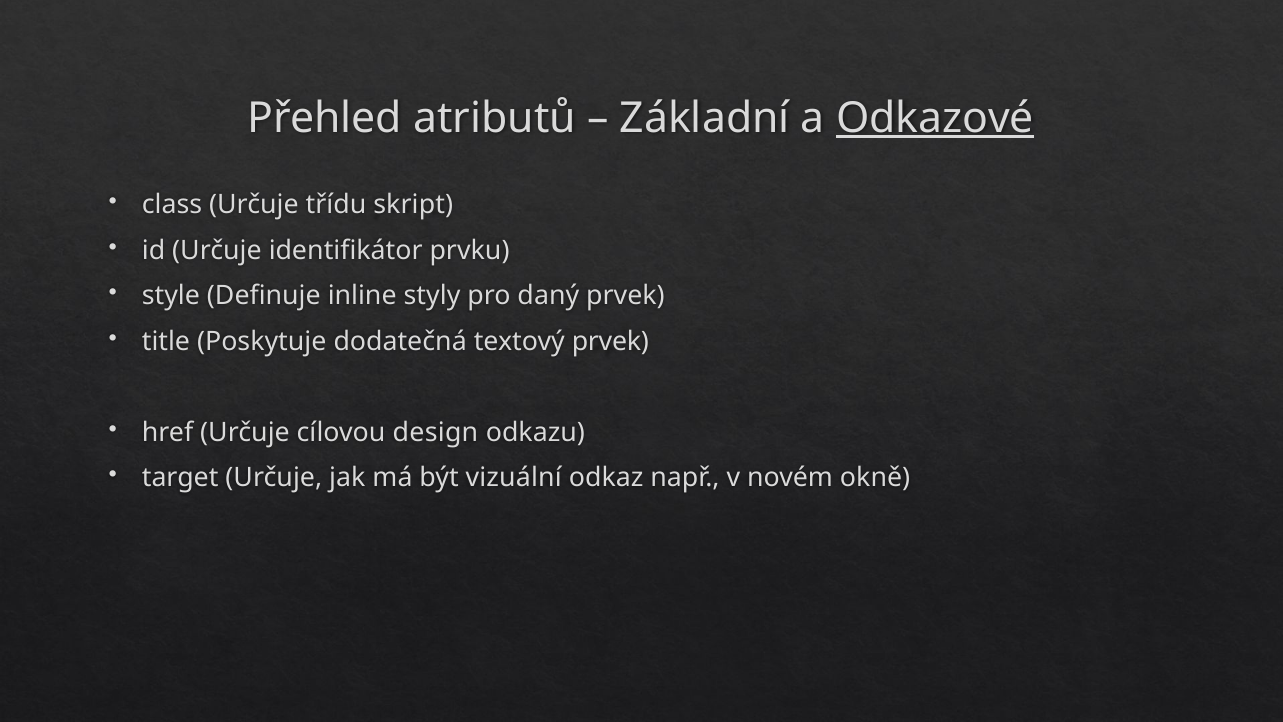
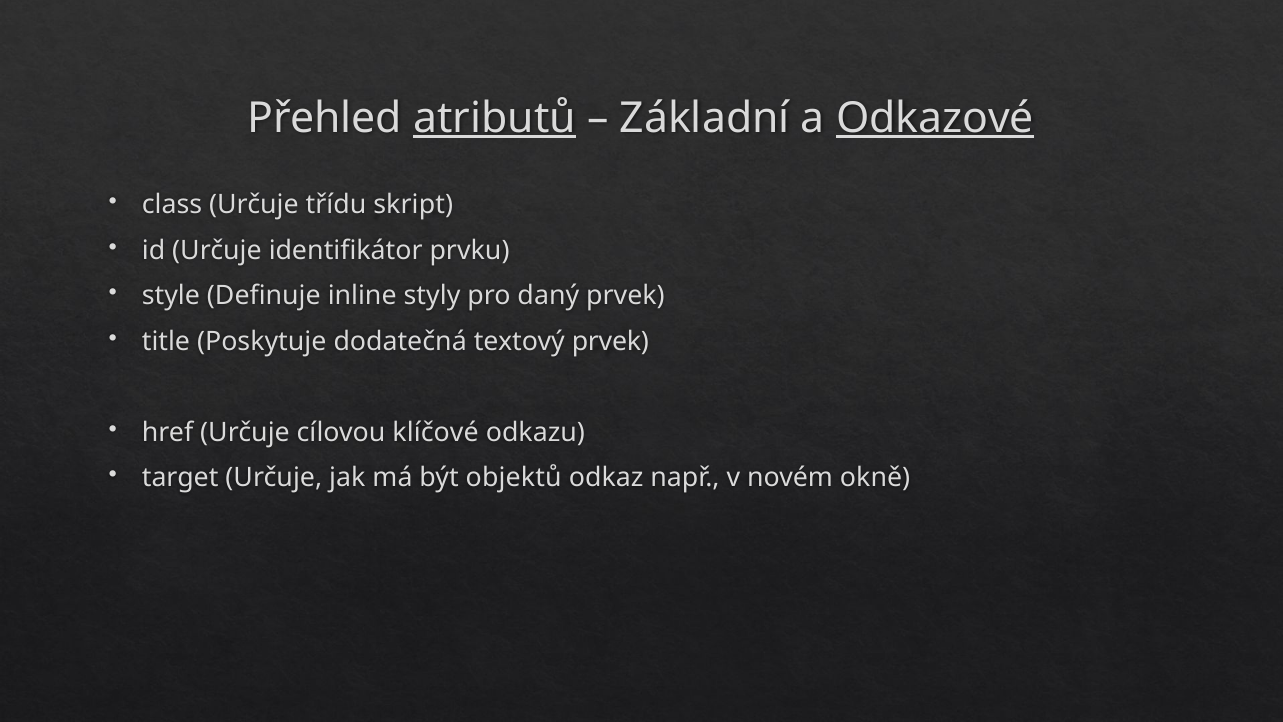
atributů underline: none -> present (495, 118)
design: design -> klíčové (436, 432)
vizuální: vizuální -> objektů (514, 478)
